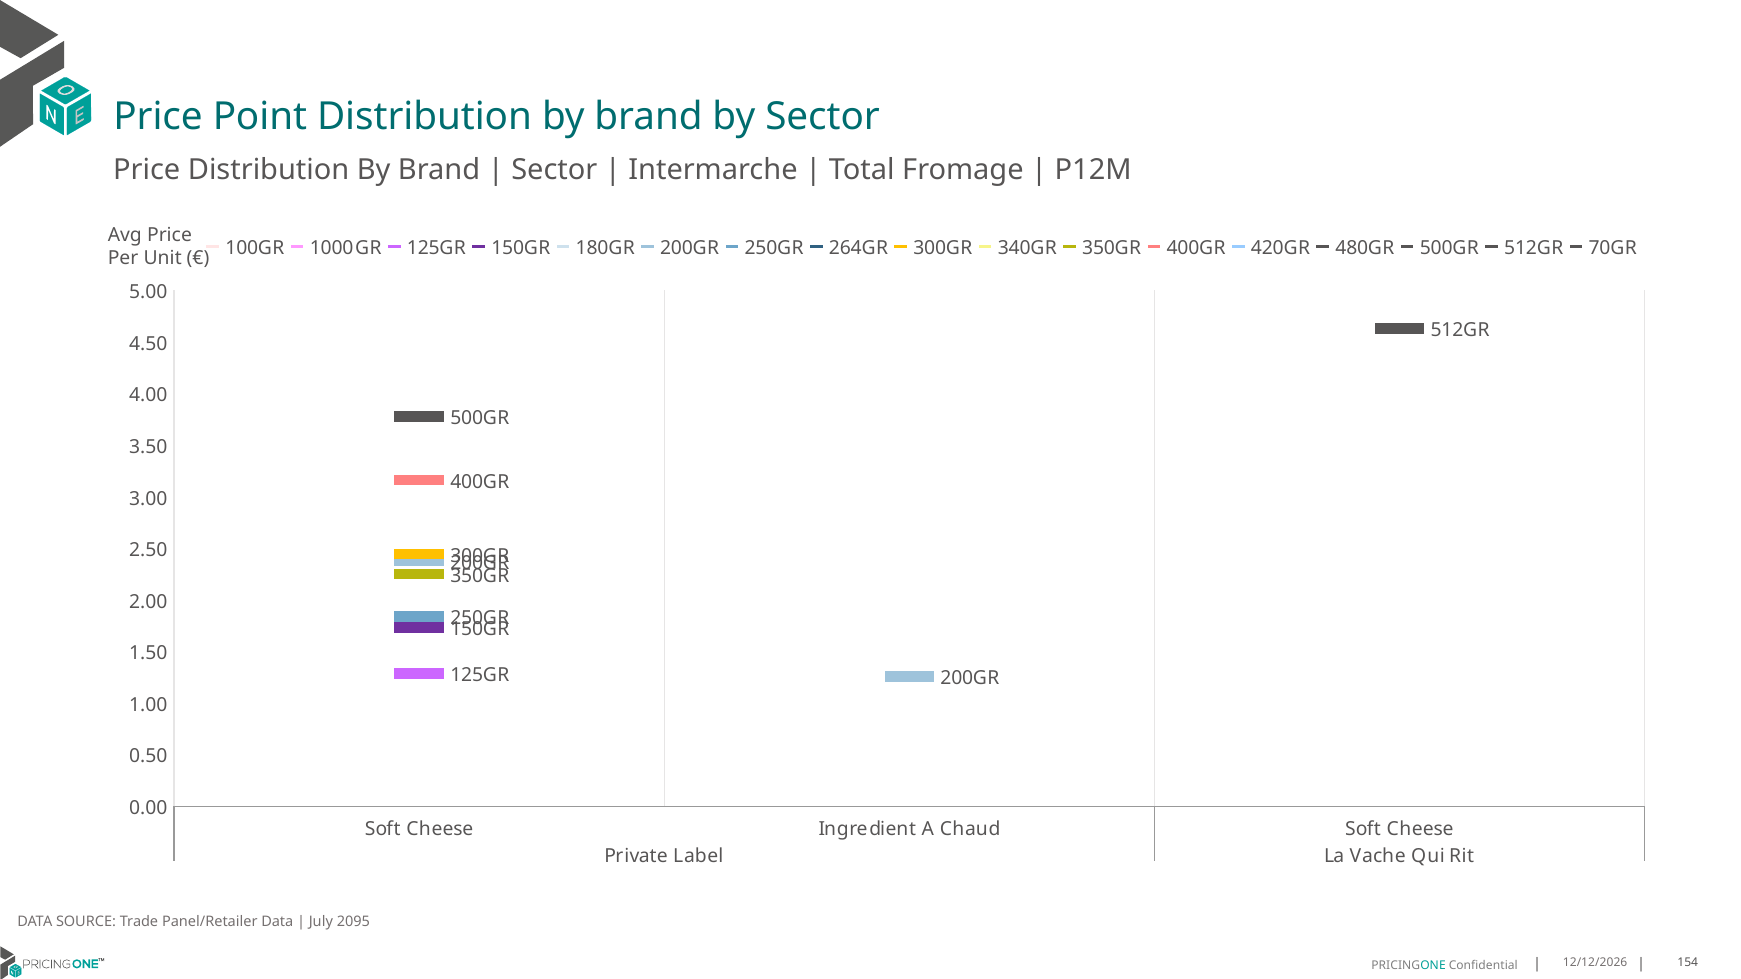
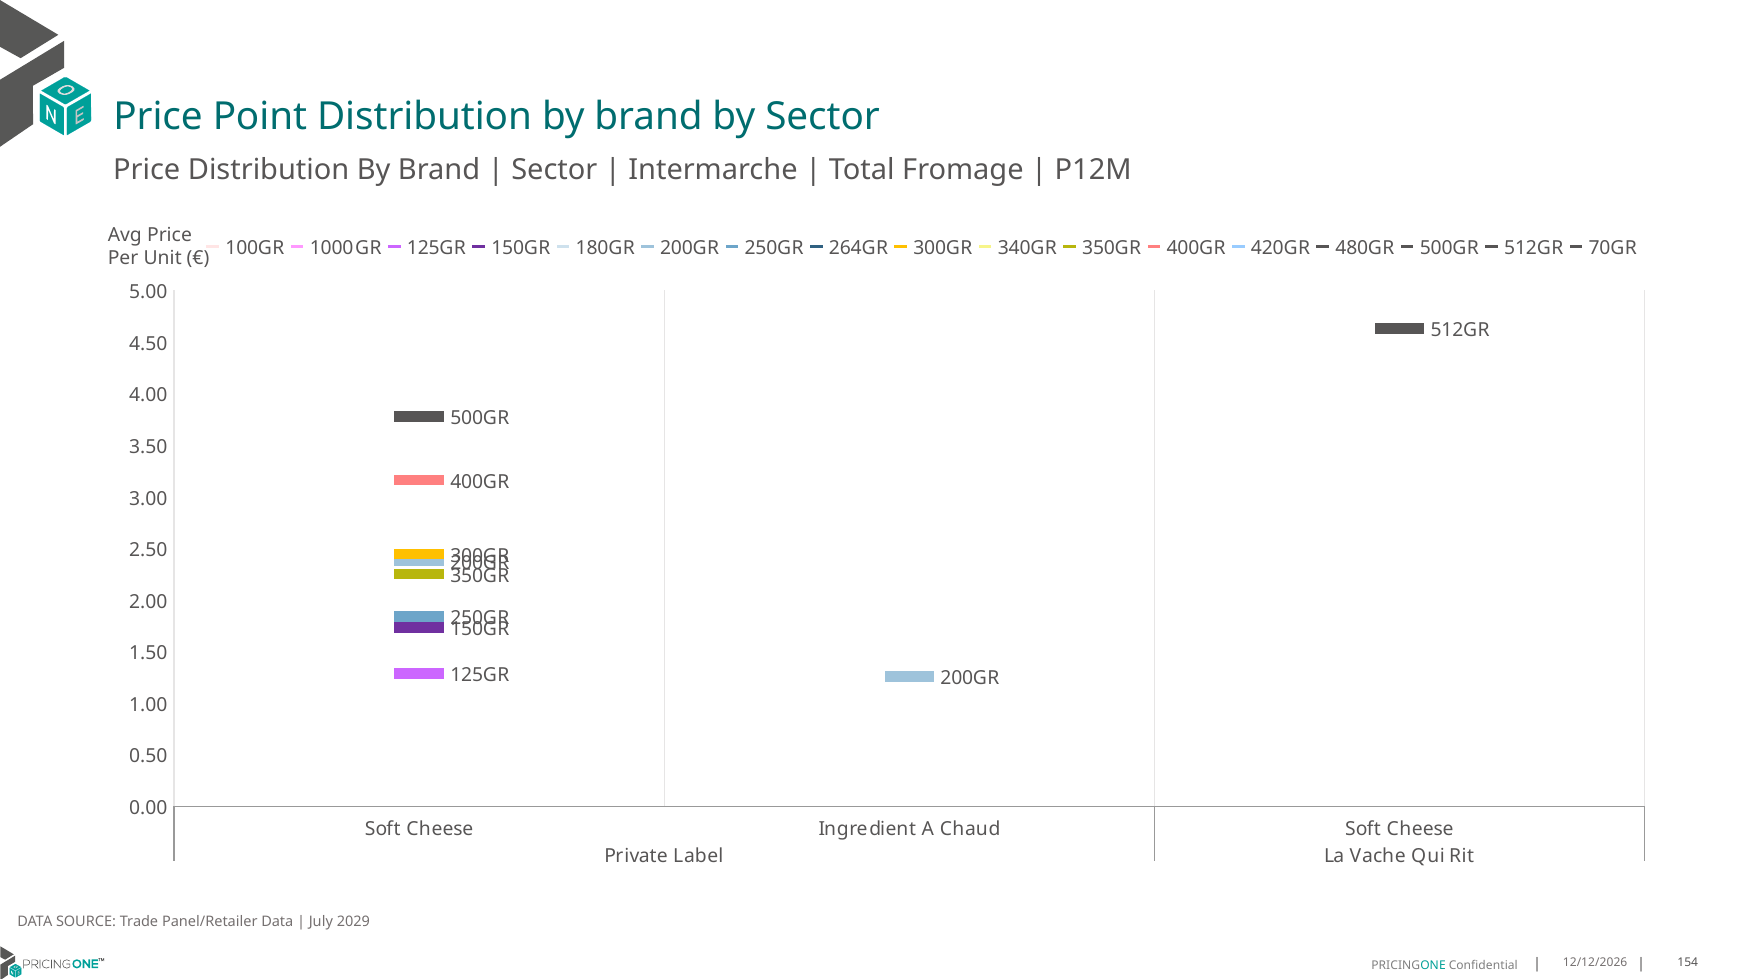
2095: 2095 -> 2029 (353, 922)
